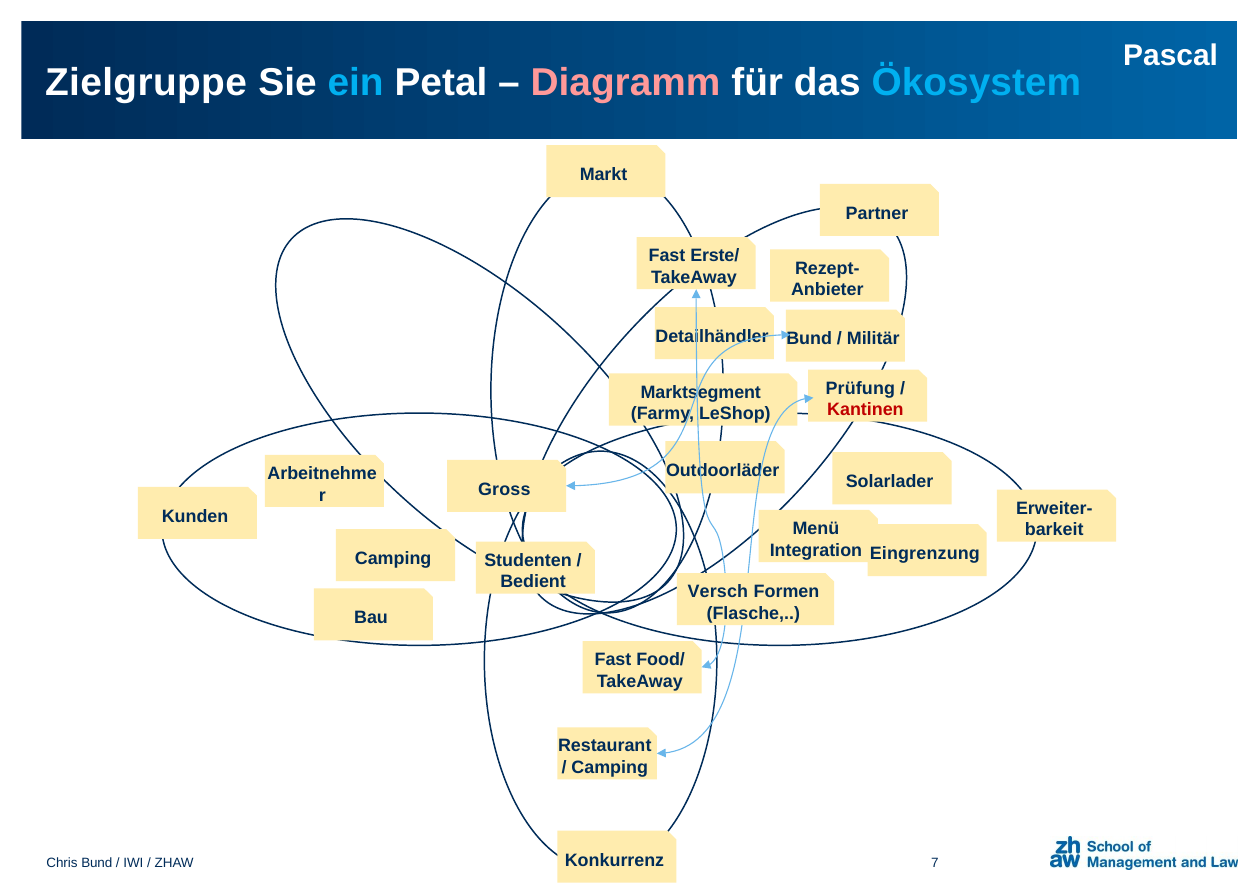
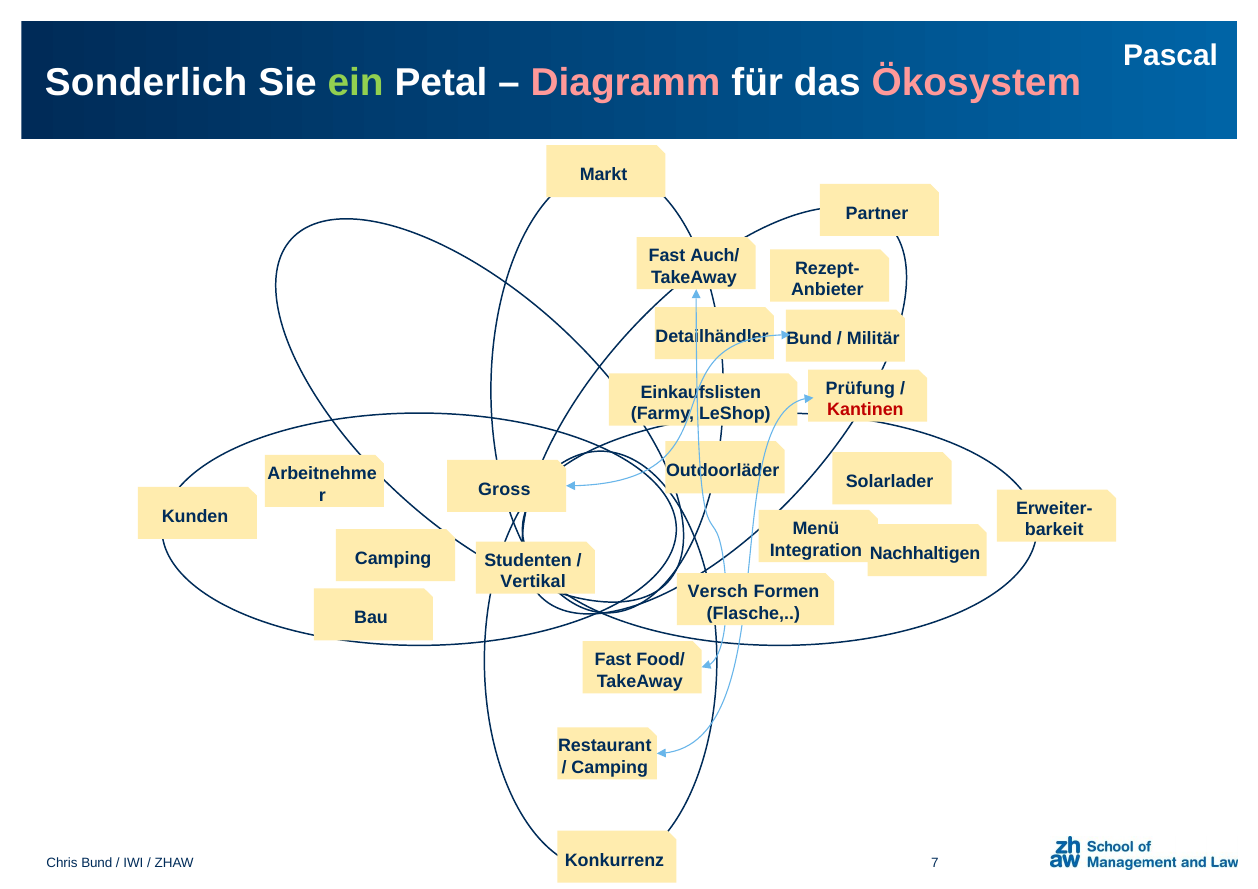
Zielgruppe: Zielgruppe -> Sonderlich (146, 83)
ein colour: light blue -> light green (356, 83)
Ökosystem colour: light blue -> pink (976, 83)
Erste/: Erste/ -> Auch/ (715, 256)
Marktsegment: Marktsegment -> Einkaufslisten (701, 392)
Eingrenzung: Eingrenzung -> Nachhaltigen (925, 554)
Bedient: Bedient -> Vertikal (533, 582)
